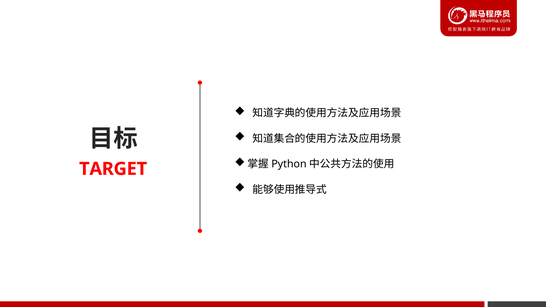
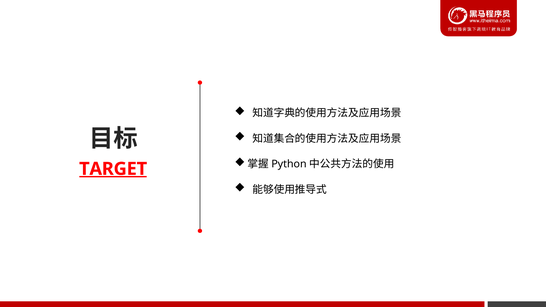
TARGET underline: none -> present (113, 169)
